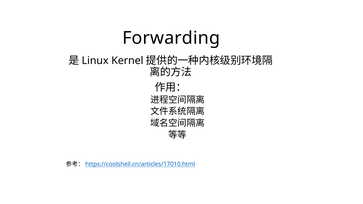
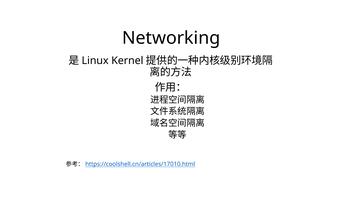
Forwarding: Forwarding -> Networking (171, 38)
